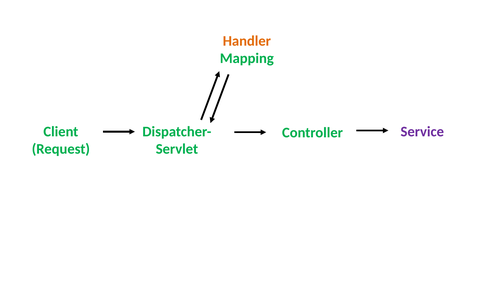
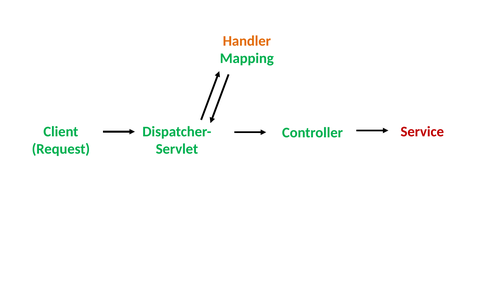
Service colour: purple -> red (422, 131)
